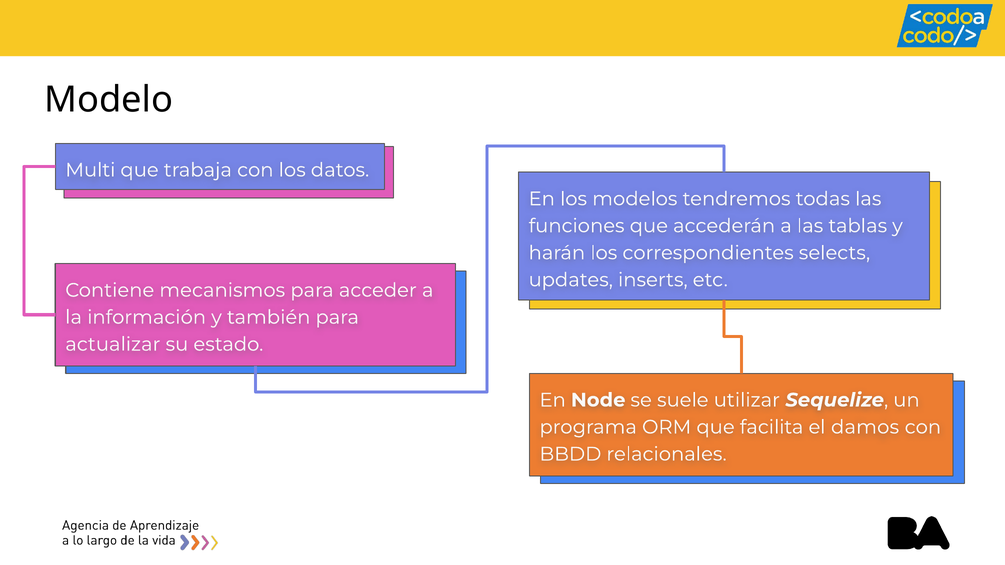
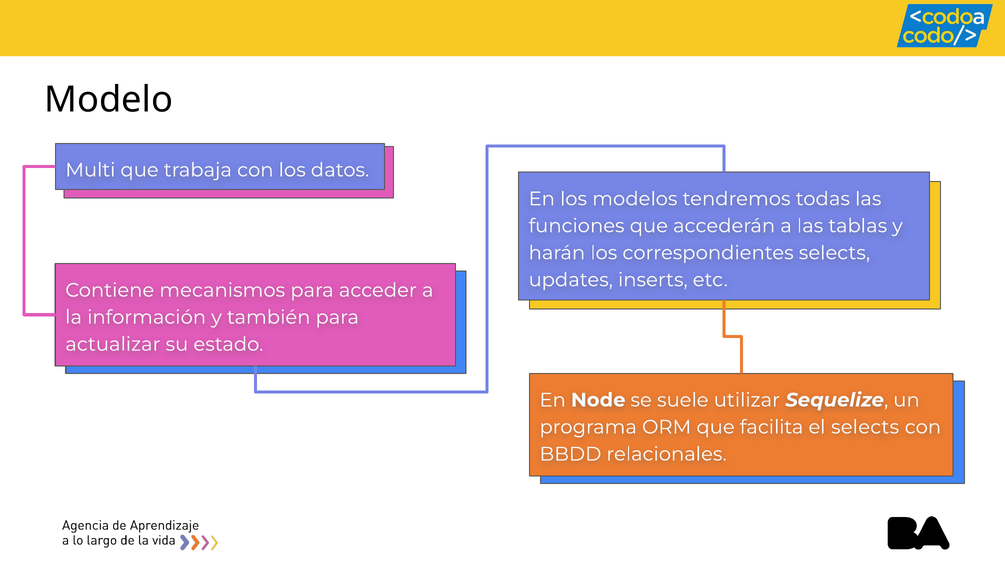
el damos: damos -> selects (865, 427)
